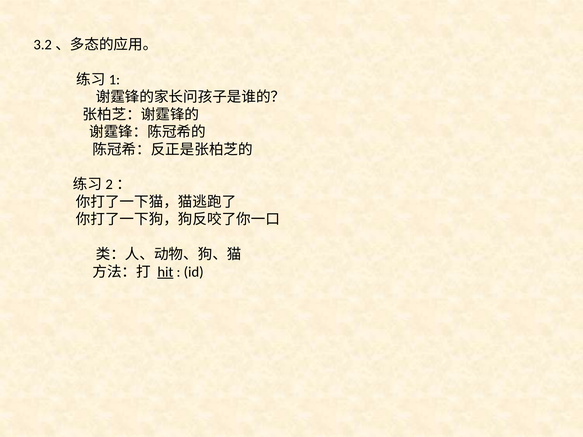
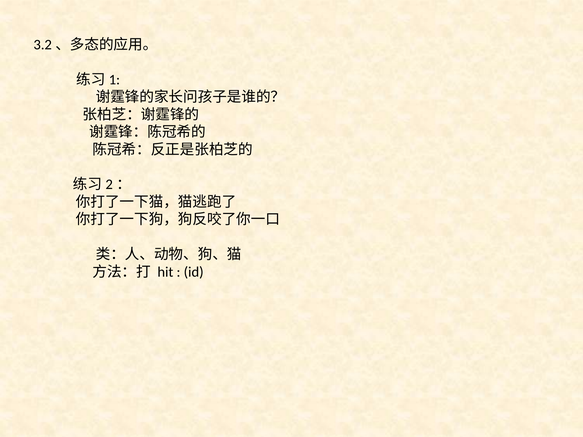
hit underline: present -> none (165, 272)
